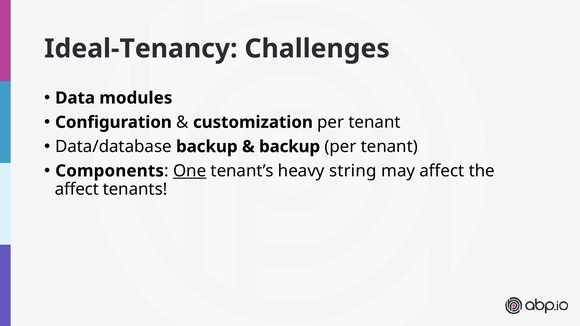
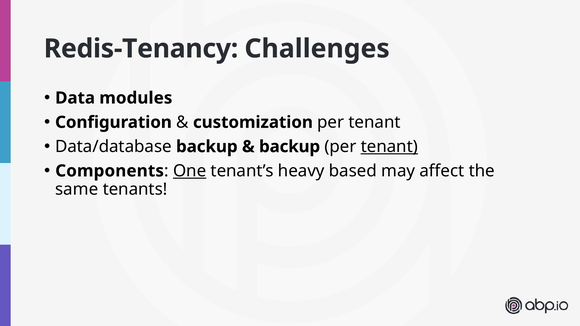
Ideal-Tenancy: Ideal-Tenancy -> Redis-Tenancy (141, 49)
tenant underline: none -> present (389, 147)
string: string -> based (353, 171)
affect: affect -> same (77, 189)
